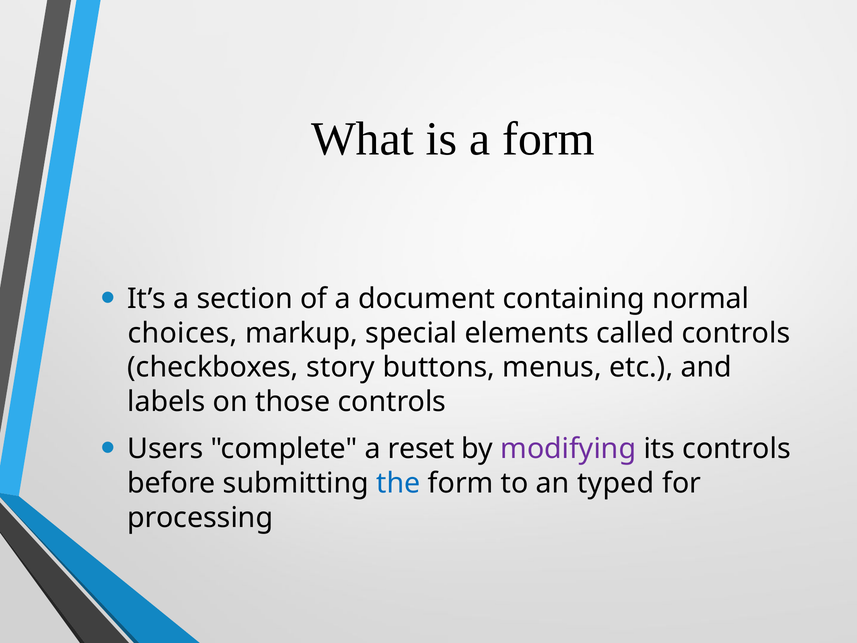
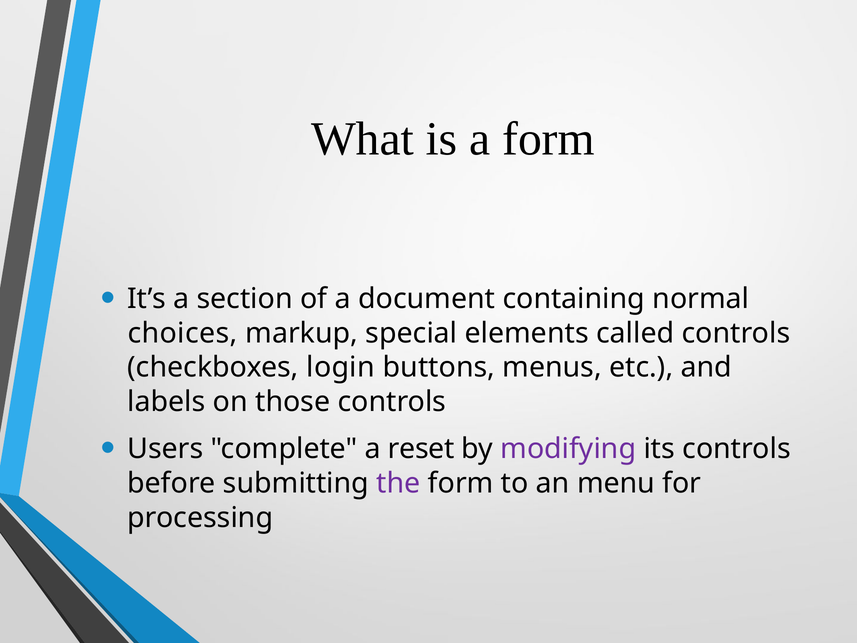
story: story -> login (341, 367)
the colour: blue -> purple (399, 483)
typed: typed -> menu (616, 483)
